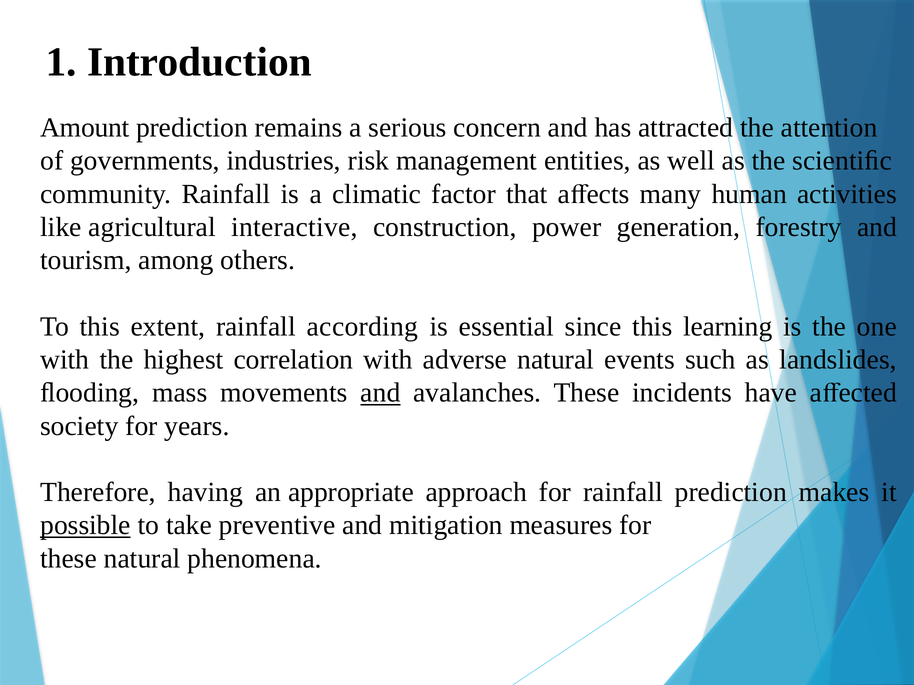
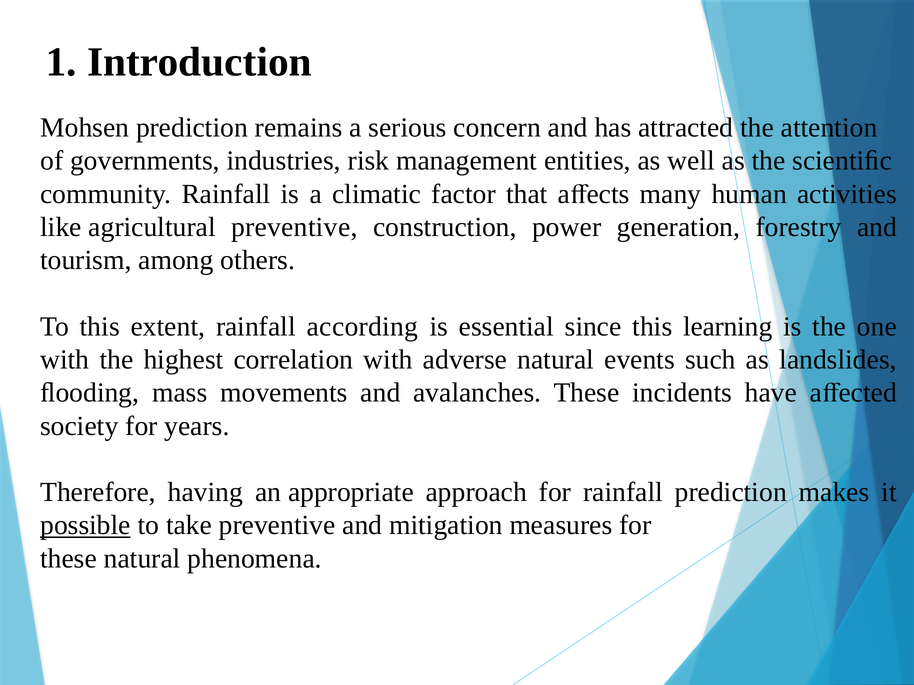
Amount: Amount -> Mohsen (85, 128)
agricultural interactive: interactive -> preventive (294, 227)
and underline: present -> none (380, 393)
